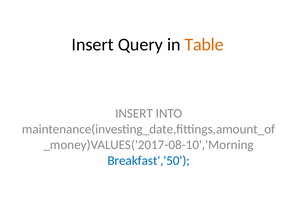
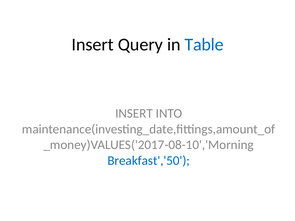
Table colour: orange -> blue (204, 45)
